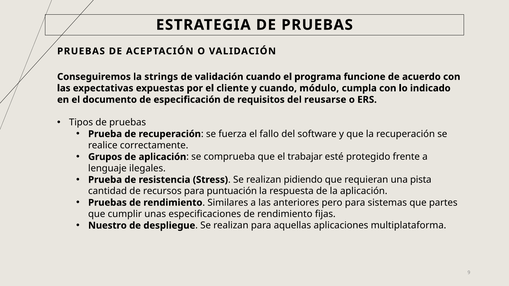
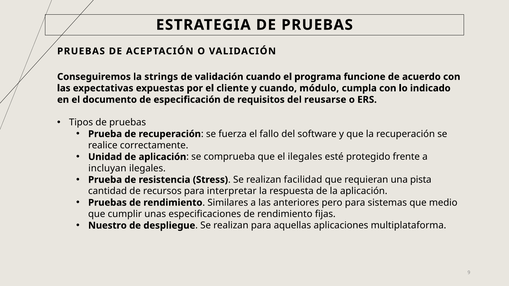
Grupos: Grupos -> Unidad (105, 157)
el trabajar: trabajar -> ilegales (305, 157)
lenguaje: lenguaje -> incluyan (107, 168)
pidiendo: pidiendo -> facilidad (303, 180)
puntuación: puntuación -> interpretar (232, 191)
partes: partes -> medio (443, 203)
